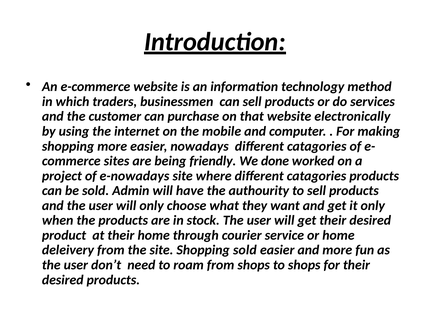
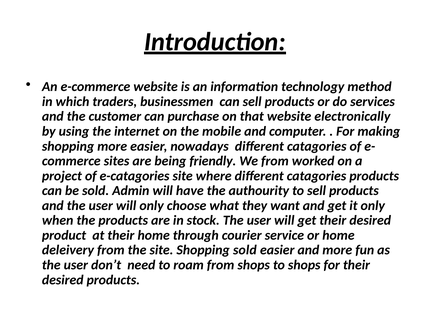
We done: done -> from (275, 161)
e-nowadays: e-nowadays -> e-catagories (135, 176)
